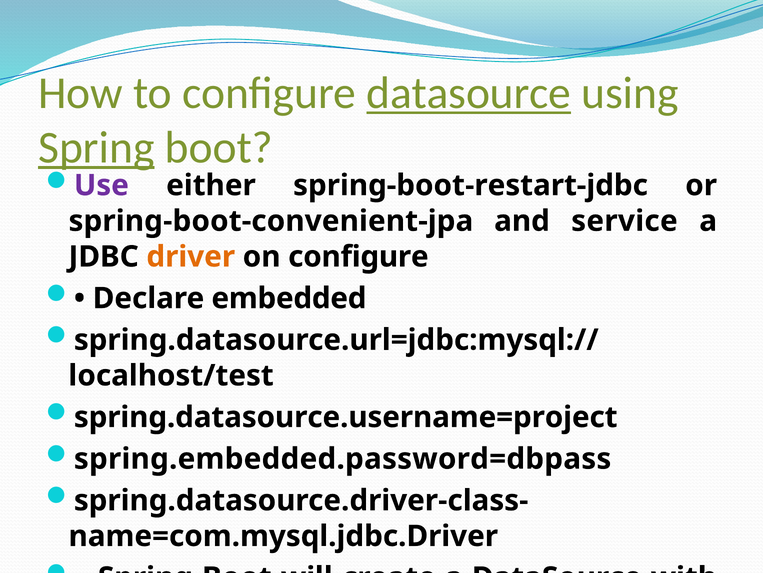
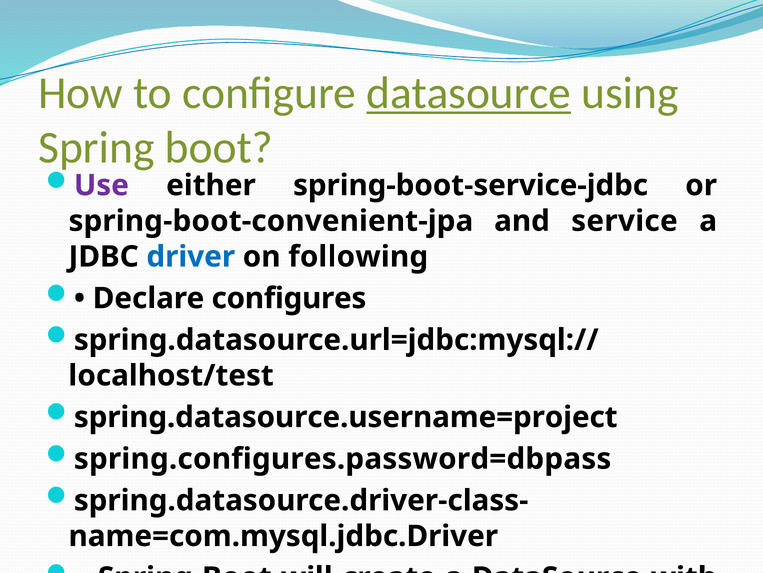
Spring underline: present -> none (96, 148)
spring-boot-restart-jdbc: spring-boot-restart-jdbc -> spring-boot-service-jdbc (471, 185)
driver colour: orange -> blue (191, 256)
on configure: configure -> following (358, 256)
embedded: embedded -> configures (289, 298)
spring.embedded.password=dbpass: spring.embedded.password=dbpass -> spring.configures.password=dbpass (343, 458)
